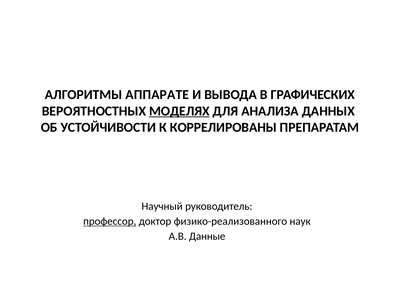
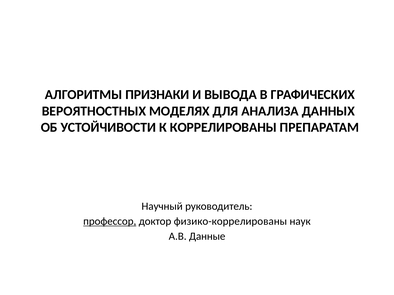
АППАРАТЕ: АППАРАТЕ -> ПРИЗНАКИ (157, 95)
МОДЕЛЯХ underline: present -> none (179, 111)
физико-реализованного: физико-реализованного -> физико-коррелированы (230, 222)
